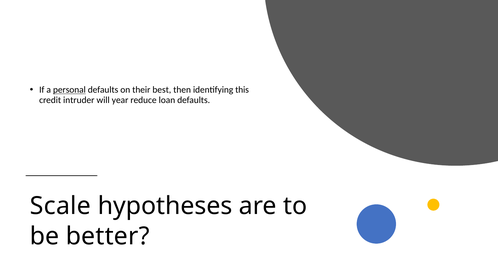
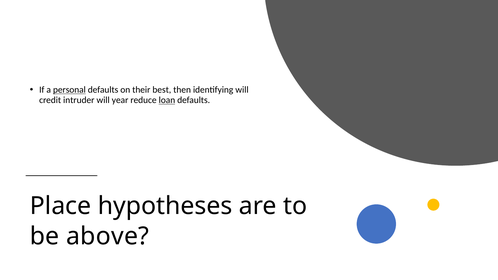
identifying this: this -> will (242, 90)
loan underline: none -> present (167, 100)
Scale: Scale -> Place (61, 206)
better: better -> above (108, 237)
